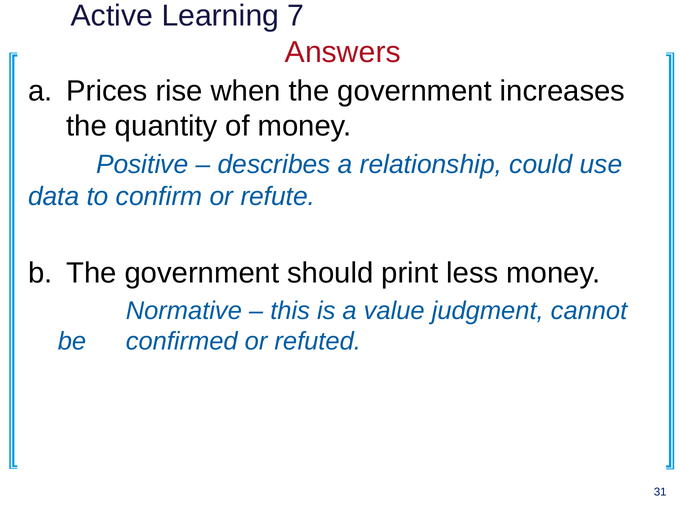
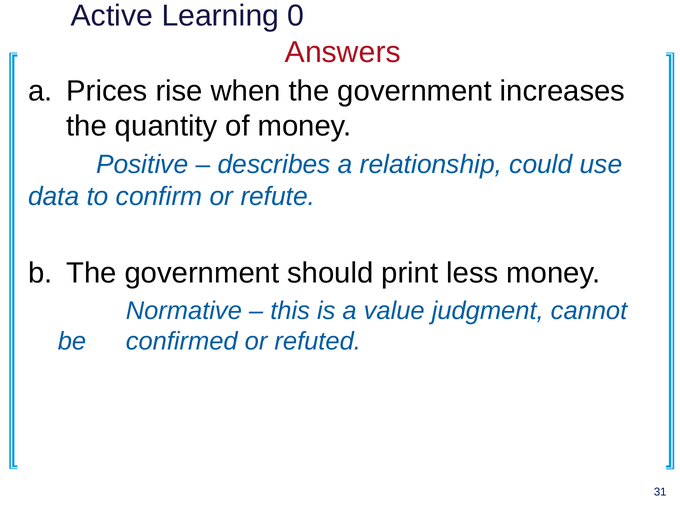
7: 7 -> 0 (296, 16)
